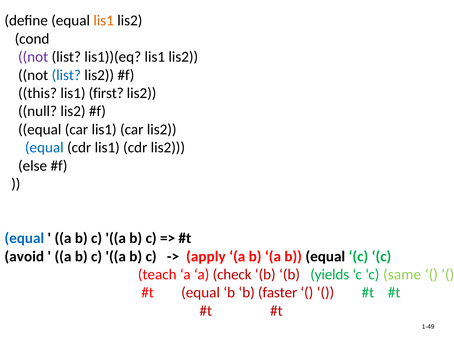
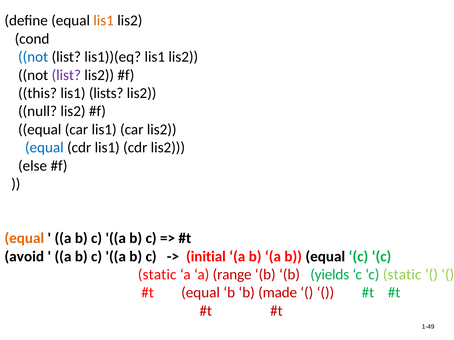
not colour: purple -> blue (33, 57)
list colour: blue -> purple (66, 75)
first: first -> lists (106, 93)
equal colour: blue -> orange (24, 239)
apply: apply -> initial (206, 257)
teach: teach -> static (157, 275)
check: check -> range (232, 275)
same: same -> static (402, 275)
faster: faster -> made (278, 293)
